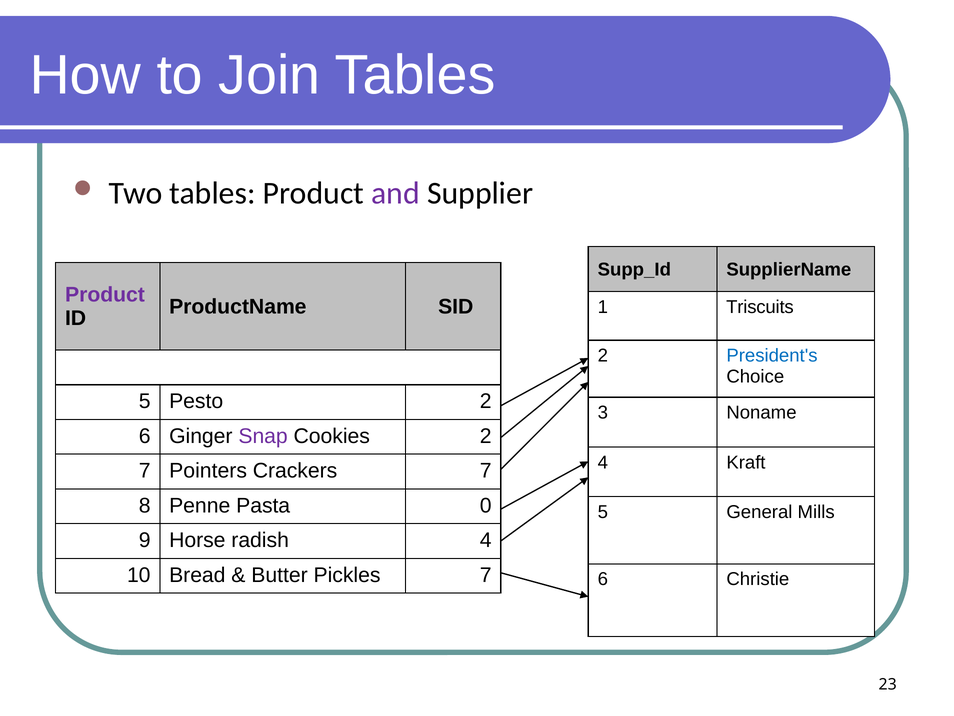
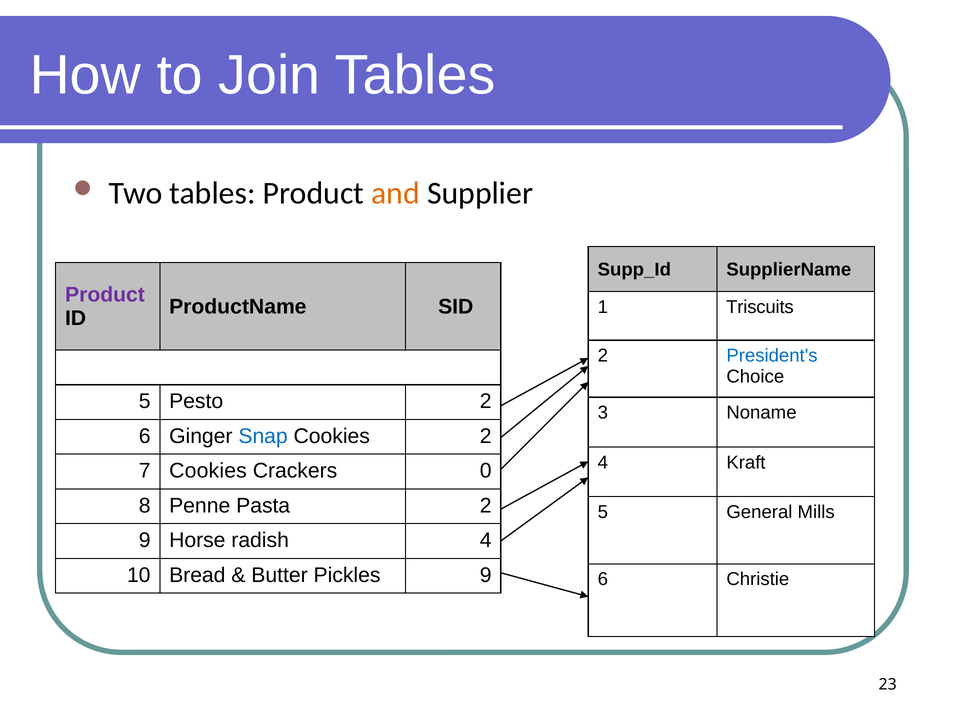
and colour: purple -> orange (395, 193)
Snap colour: purple -> blue (263, 436)
7 Pointers: Pointers -> Cookies (208, 471)
Crackers 7: 7 -> 0 (486, 471)
Pasta 0: 0 -> 2 (486, 505)
Pickles 7: 7 -> 9 (486, 575)
